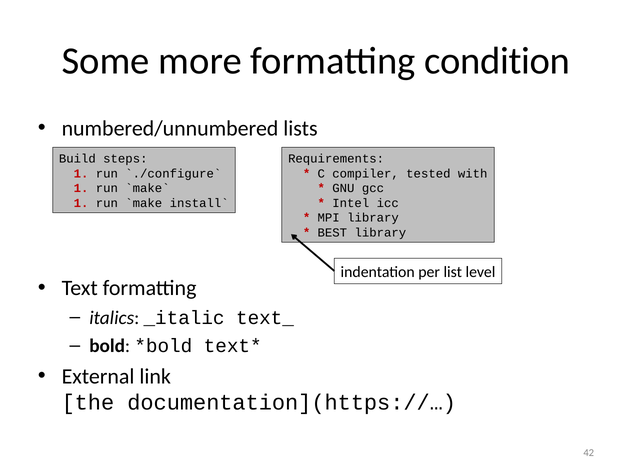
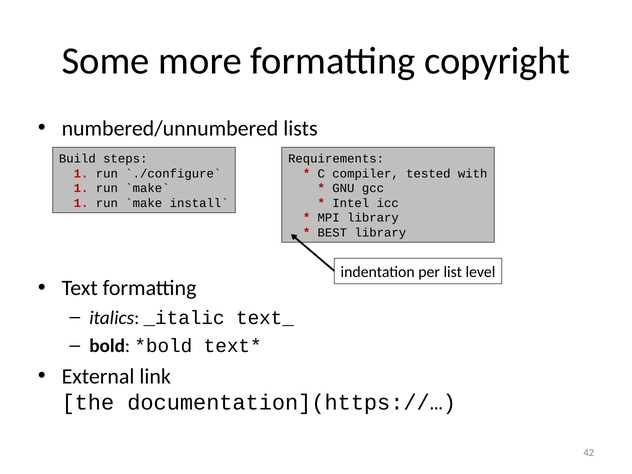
condition: condition -> copyright (497, 61)
